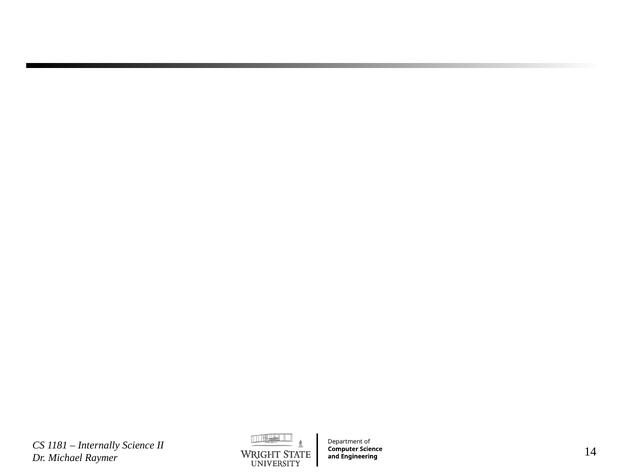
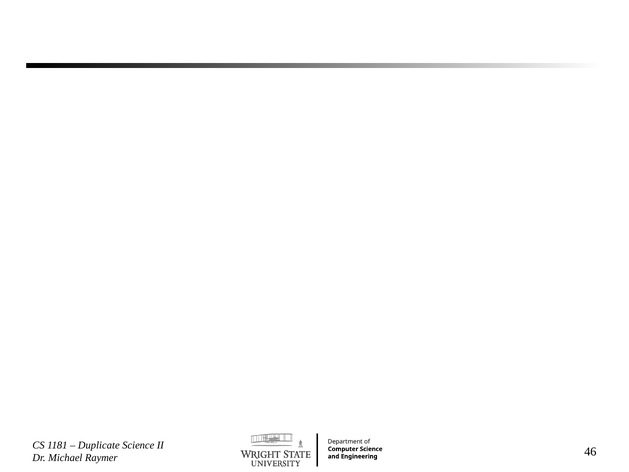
Internally: Internally -> Duplicate (99, 445)
14: 14 -> 46 (590, 452)
